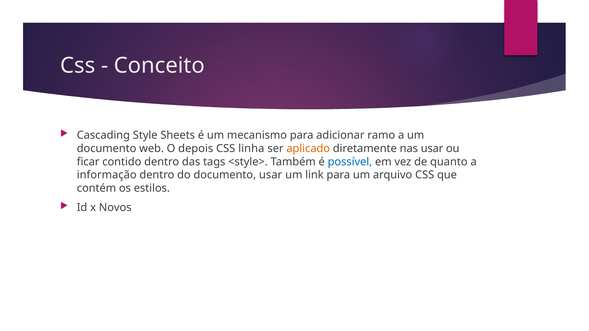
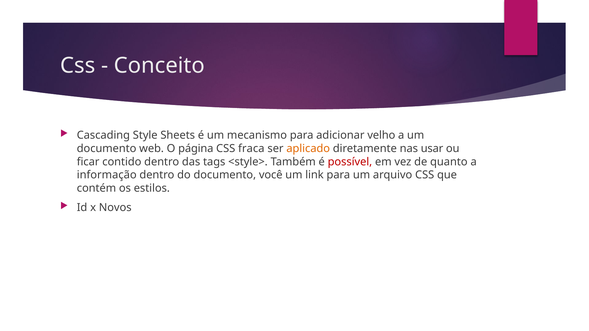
ramo: ramo -> velho (381, 135)
depois: depois -> página (196, 149)
linha: linha -> fraca (251, 149)
possível colour: blue -> red (350, 162)
documento usar: usar -> você (271, 175)
